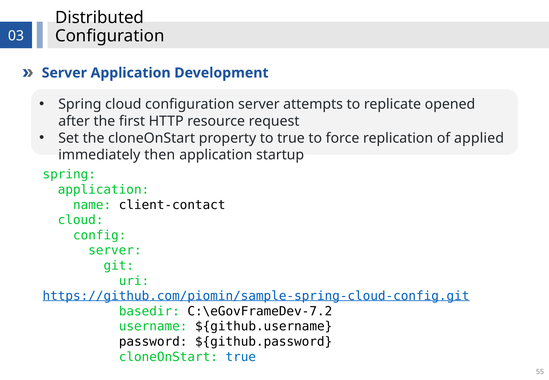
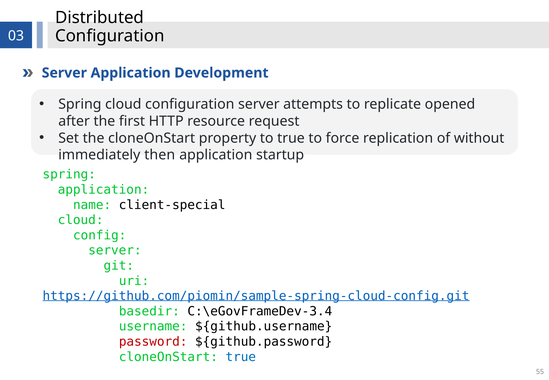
applied: applied -> without (479, 138)
client-contact: client-contact -> client-special (172, 205)
C:\eGovFrameDev-7.2: C:\eGovFrameDev-7.2 -> C:\eGovFrameDev-3.4 (260, 311)
password colour: black -> red (153, 342)
